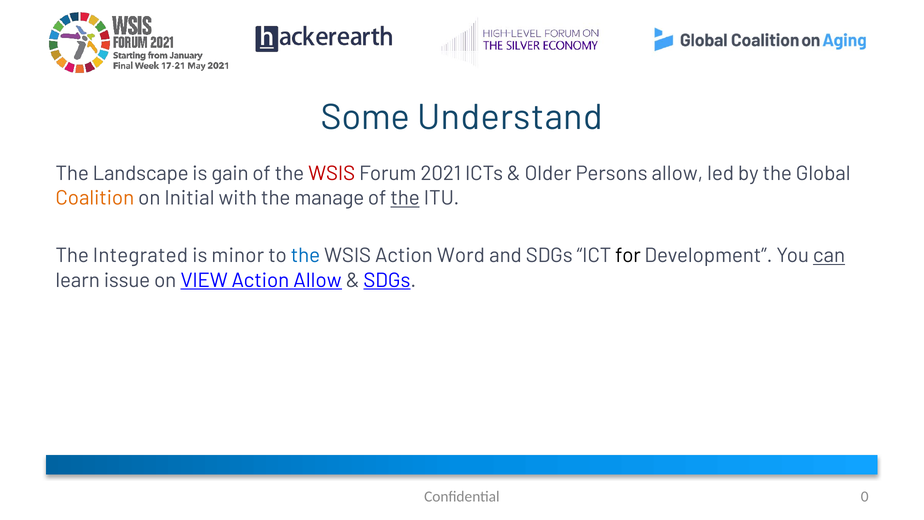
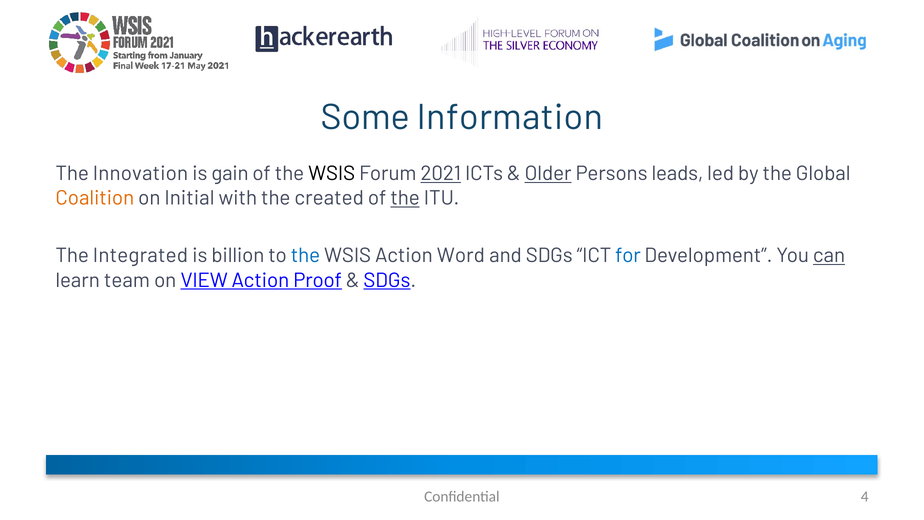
Understand: Understand -> Information (510, 117)
Landscape: Landscape -> Innovation (140, 174)
WSIS colour: red -> black (332, 174)
2021 underline: none -> present (441, 174)
Older underline: none -> present (548, 174)
Persons allow: allow -> leads (677, 174)
manage: manage -> created (329, 198)
minor: minor -> billion (238, 256)
for colour: black -> blue (628, 256)
issue: issue -> team (127, 280)
Action Allow: Allow -> Proof (318, 280)
0: 0 -> 4 (865, 496)
